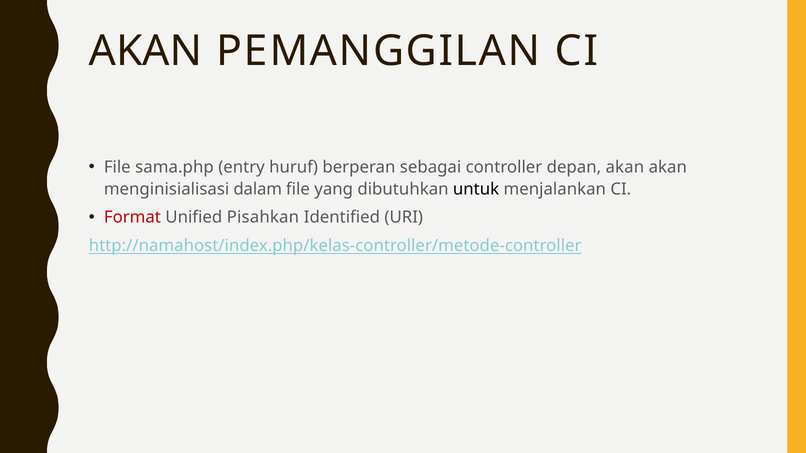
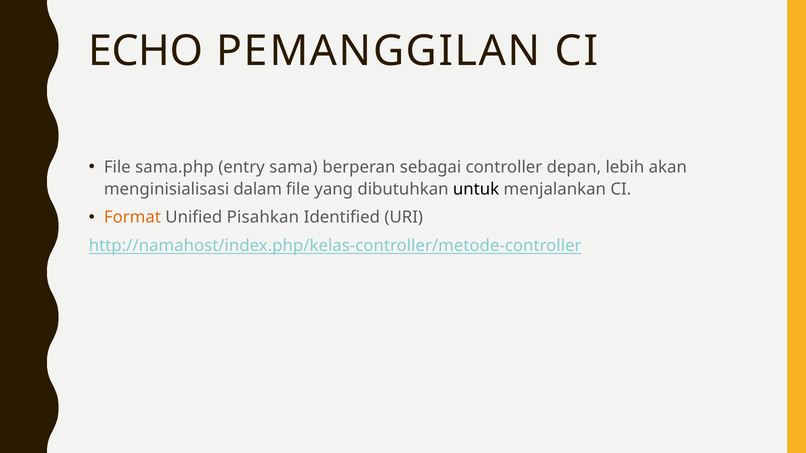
AKAN: AKAN -> ECHO (146, 51)
huruf: huruf -> sama (293, 167)
depan akan: akan -> lebih (625, 167)
Format colour: red -> orange (132, 218)
